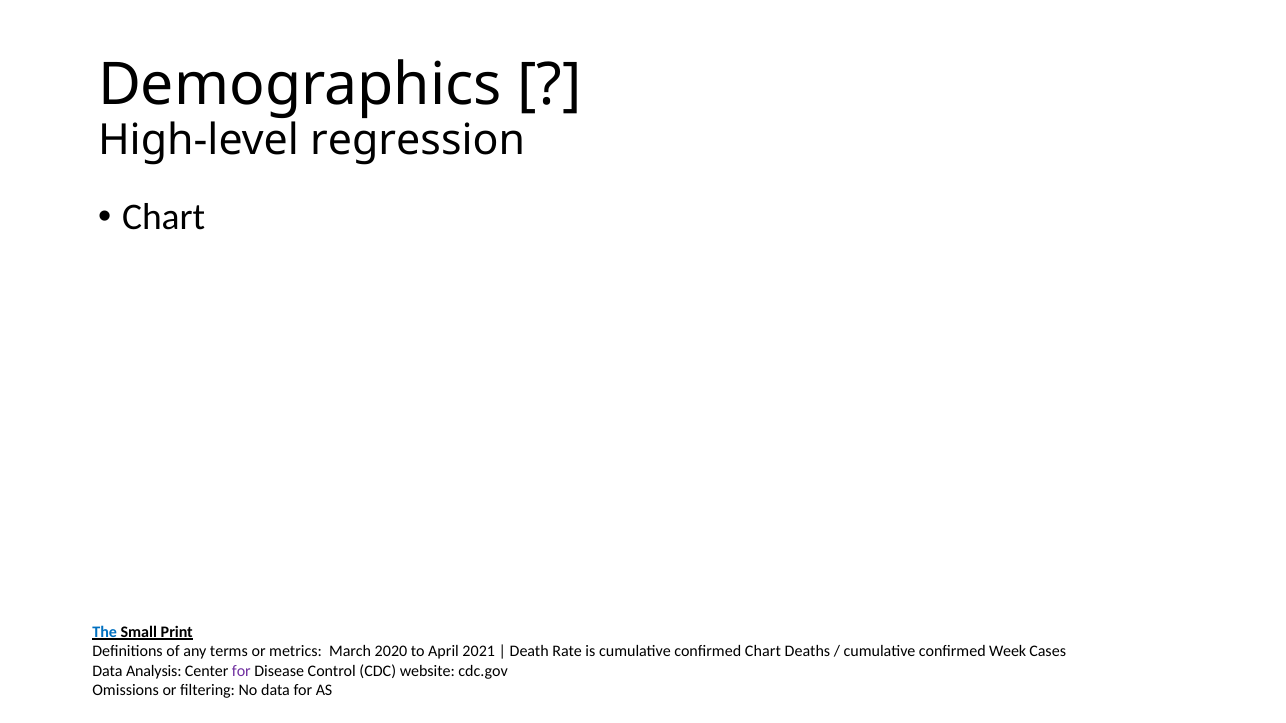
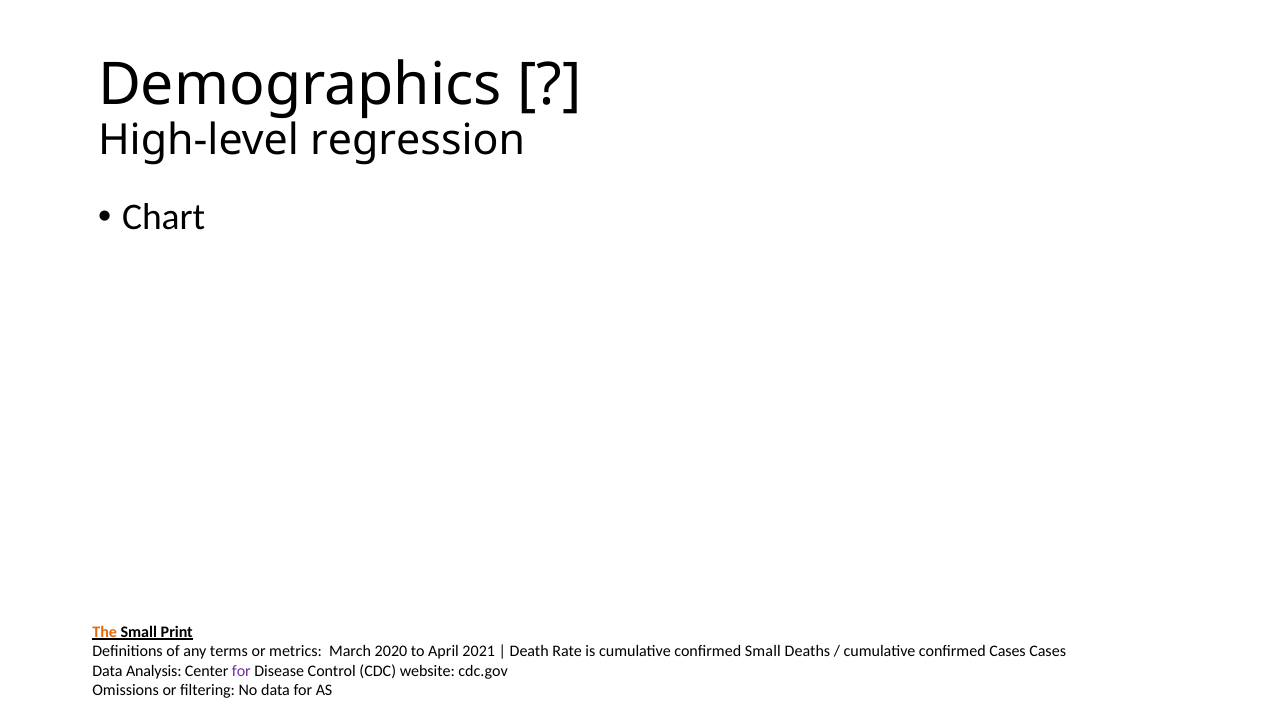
The colour: blue -> orange (105, 633)
confirmed Chart: Chart -> Small (763, 652)
confirmed Week: Week -> Cases (1008, 652)
